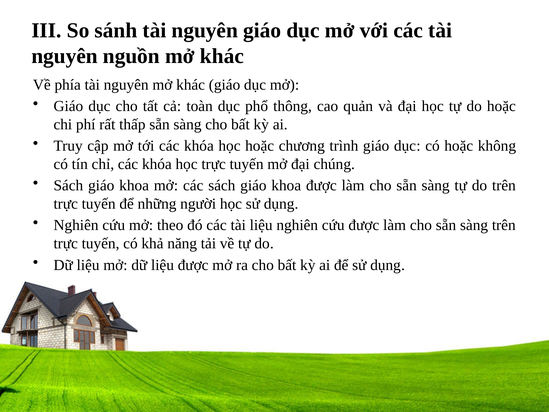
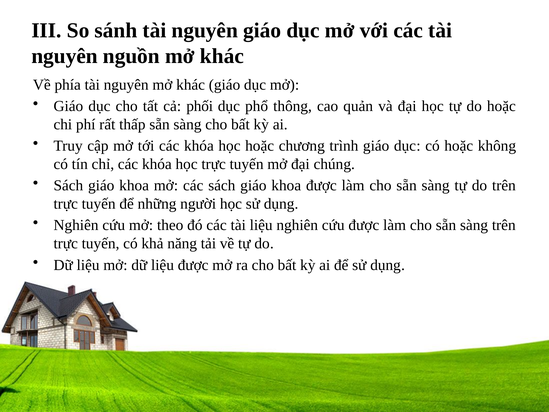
toàn: toàn -> phối (200, 106)
